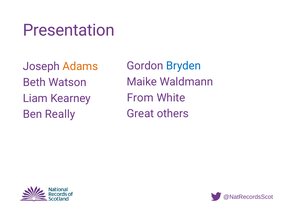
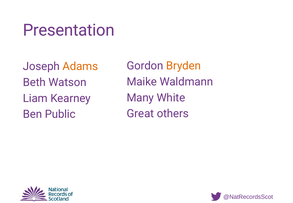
Bryden colour: blue -> orange (184, 66)
From: From -> Many (140, 98)
Really: Really -> Public (60, 114)
